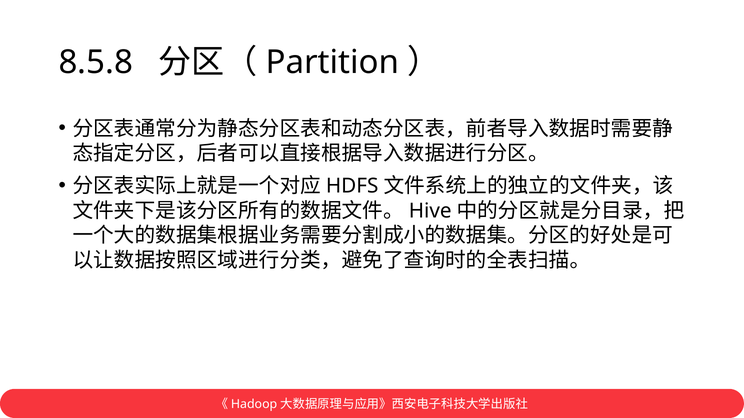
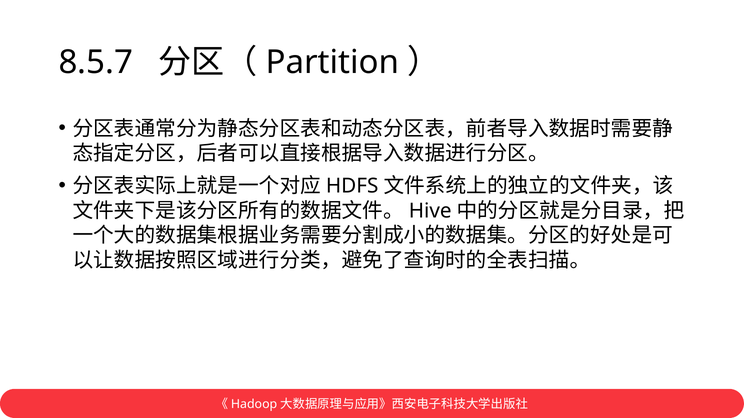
8.5.8: 8.5.8 -> 8.5.7 (96, 63)
